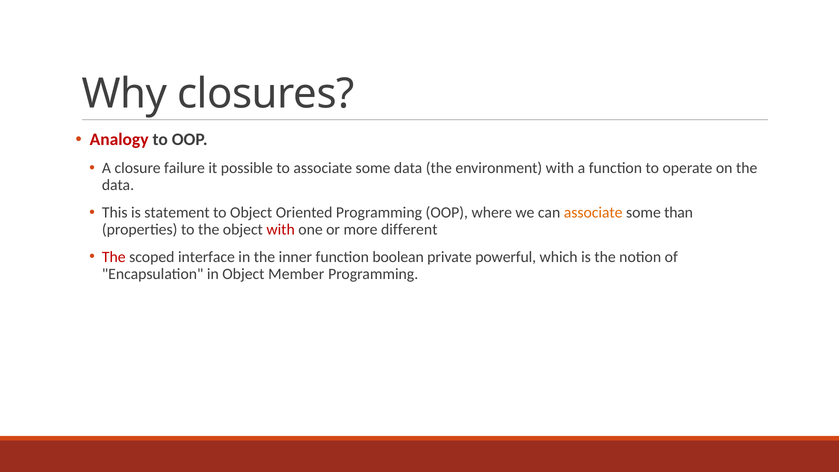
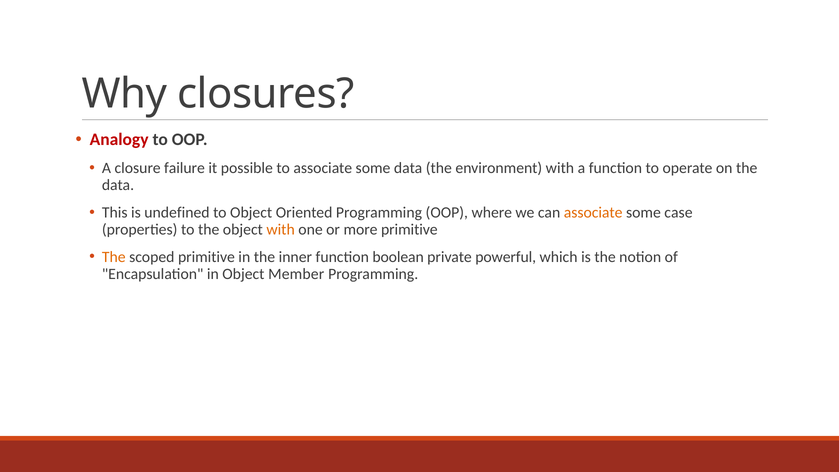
statement: statement -> undefined (177, 212)
than: than -> case (678, 212)
with colour: red -> orange (281, 229)
more different: different -> primitive (409, 229)
The colour: red -> orange (114, 257)
scoped interface: interface -> primitive (206, 257)
